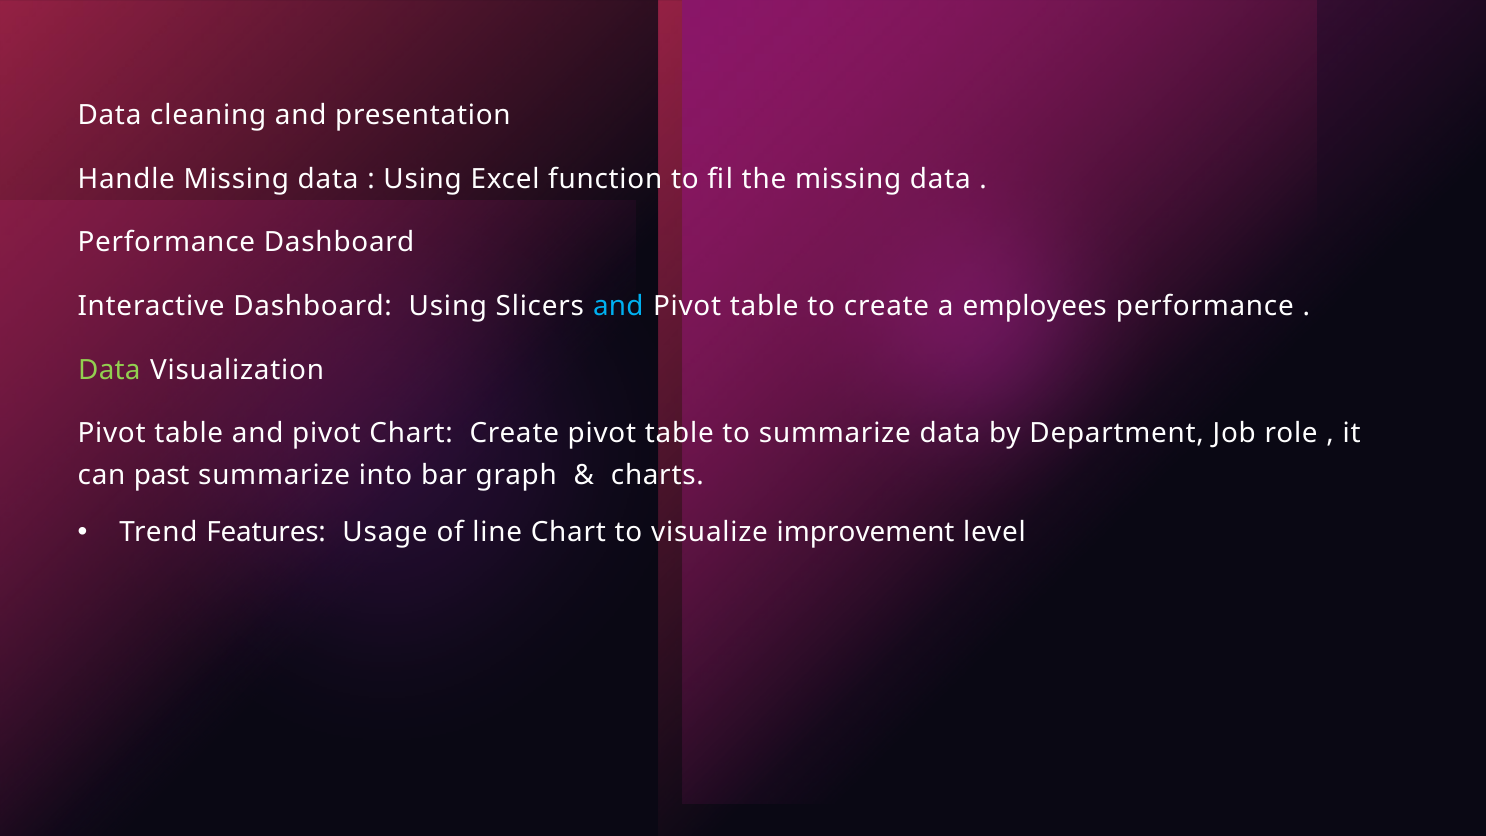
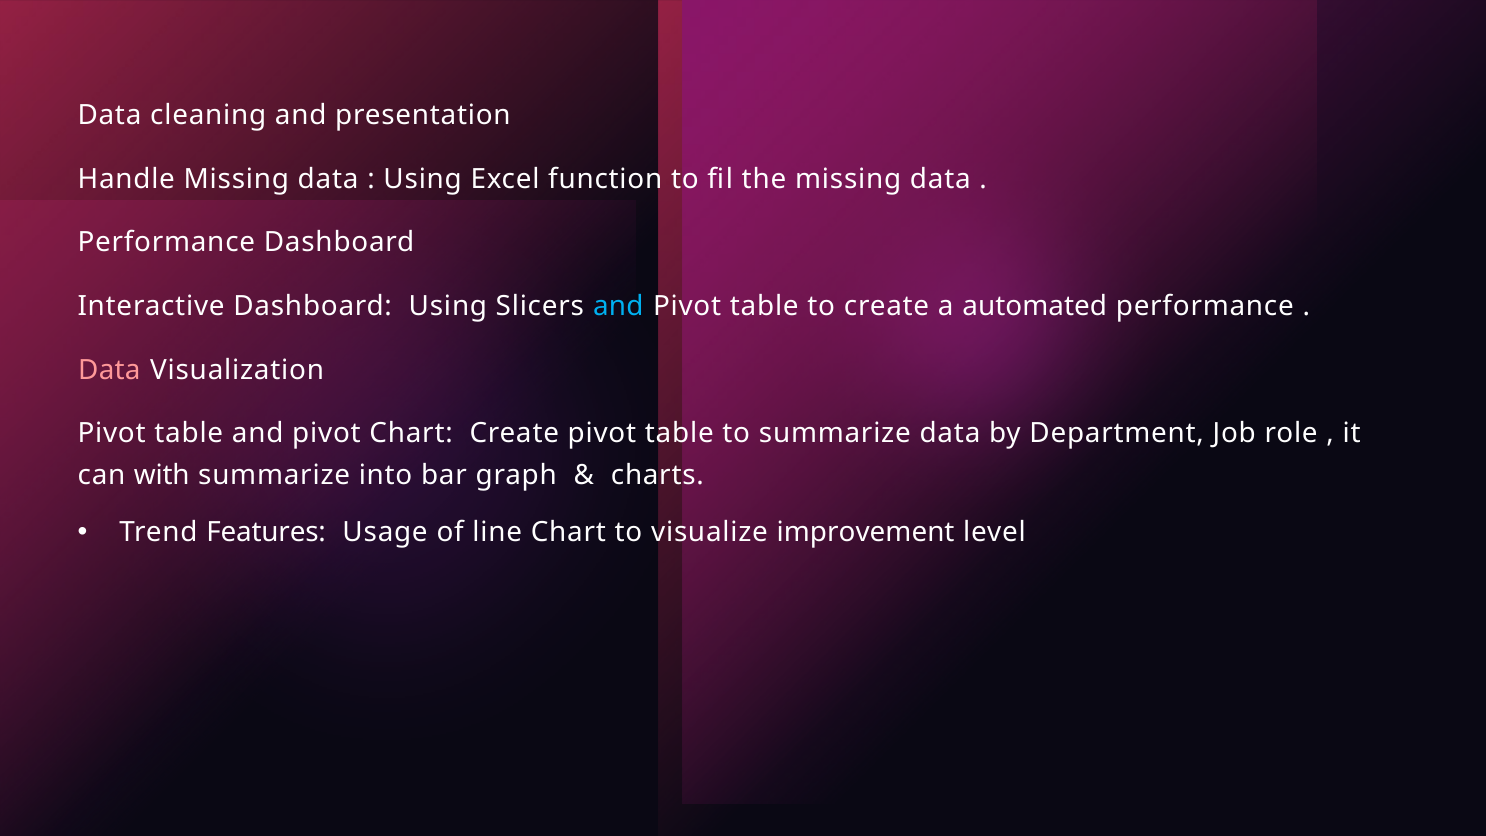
employees: employees -> automated (1035, 306)
Data colour: light green -> pink (109, 370)
past: past -> with (162, 475)
